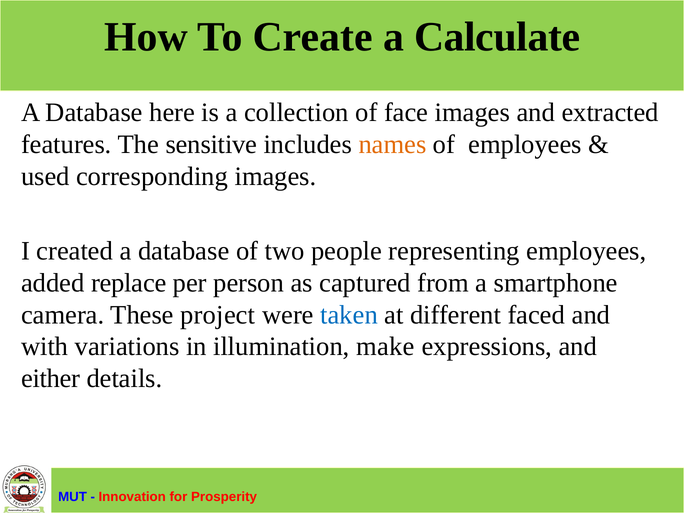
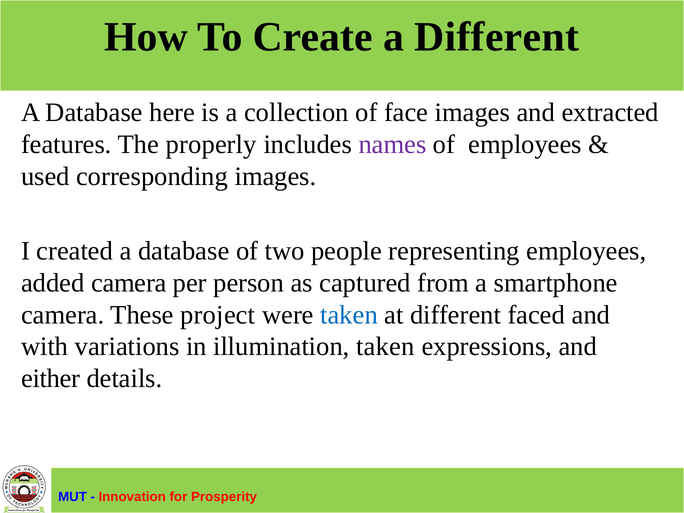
a Calculate: Calculate -> Different (497, 37)
sensitive: sensitive -> properly (211, 144)
names colour: orange -> purple (392, 144)
added replace: replace -> camera (129, 283)
illumination make: make -> taken (385, 347)
